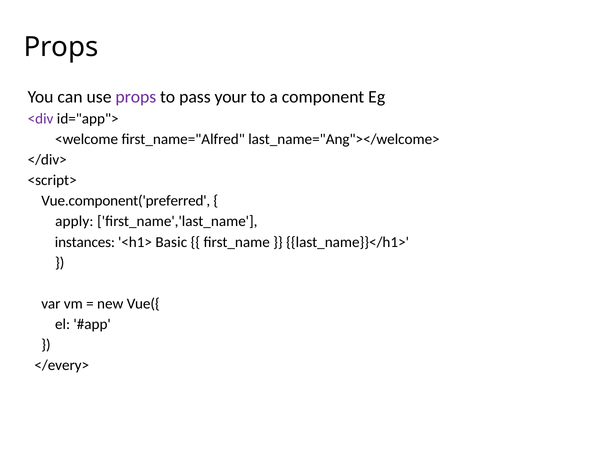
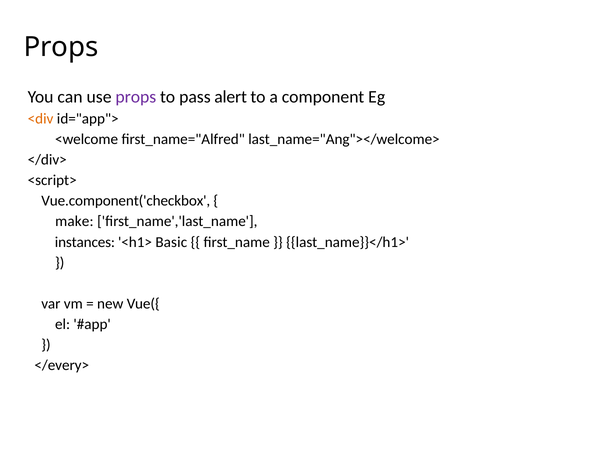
your: your -> alert (231, 97)
<div colour: purple -> orange (41, 119)
Vue.component('preferred: Vue.component('preferred -> Vue.component('checkbox (126, 201)
apply: apply -> make (74, 222)
